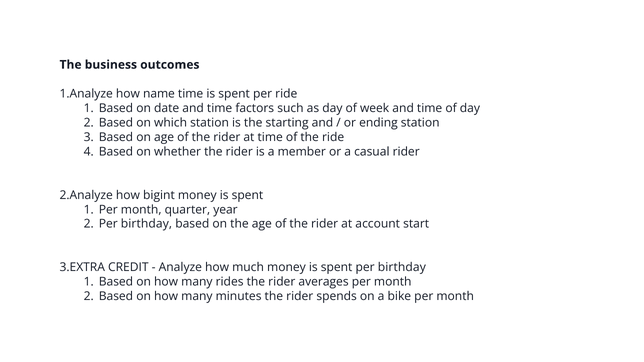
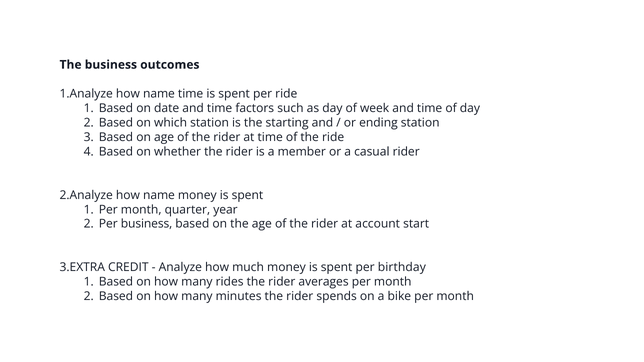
bigint: bigint -> name (159, 195)
birthday: birthday -> business (147, 224)
